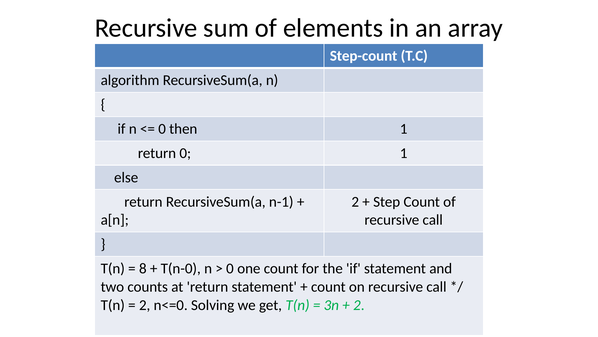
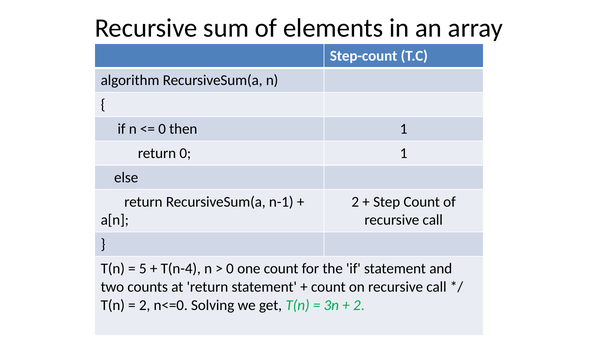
8: 8 -> 5 (143, 268)
T(n-0: T(n-0 -> T(n-4 (181, 268)
